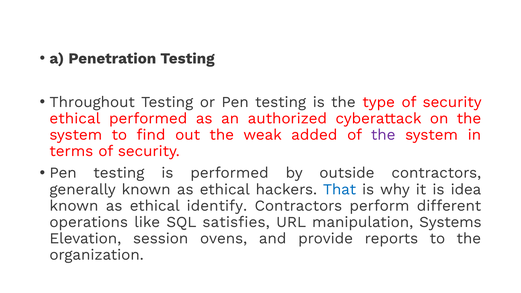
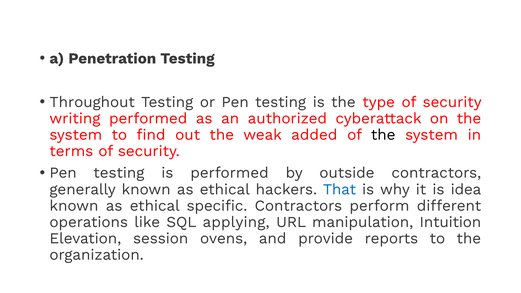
ethical: ethical -> writing (75, 118)
the colour: purple -> black (383, 135)
identify: identify -> specific (217, 206)
satisfies: satisfies -> applying (236, 222)
Systems: Systems -> Intuition (450, 222)
